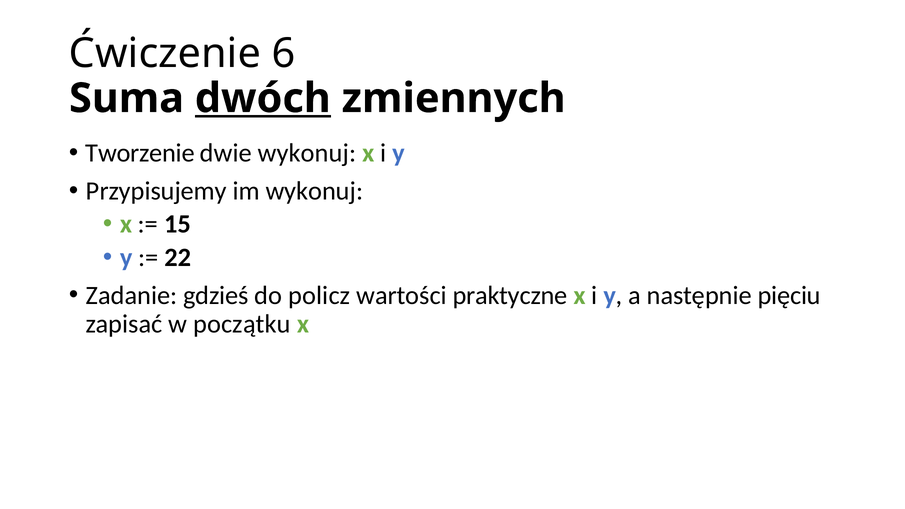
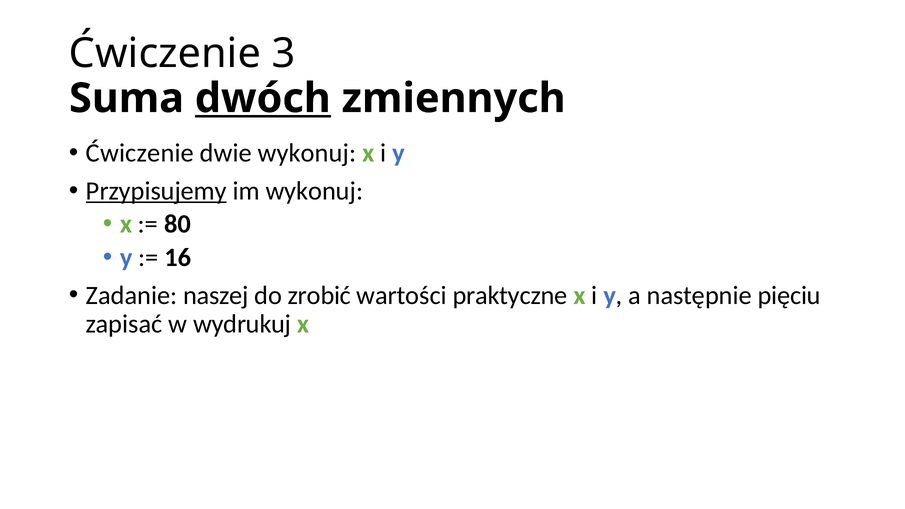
6: 6 -> 3 (284, 54)
Tworzenie: Tworzenie -> Ćwiczenie (140, 153)
Przypisujemy underline: none -> present (156, 191)
15: 15 -> 80 (177, 224)
22: 22 -> 16 (178, 257)
gdzieś: gdzieś -> naszej (216, 295)
policz: policz -> zrobić (319, 295)
początku: początku -> wydrukuj (242, 324)
